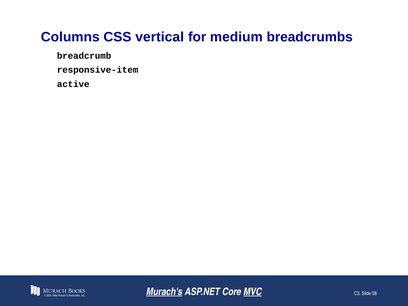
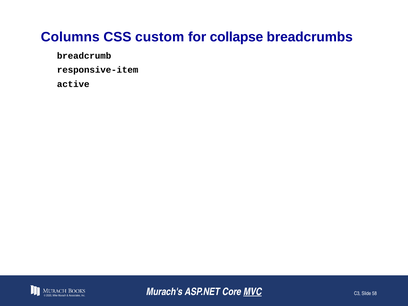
vertical: vertical -> custom (160, 37)
medium: medium -> collapse (236, 37)
Murach's underline: present -> none (164, 292)
